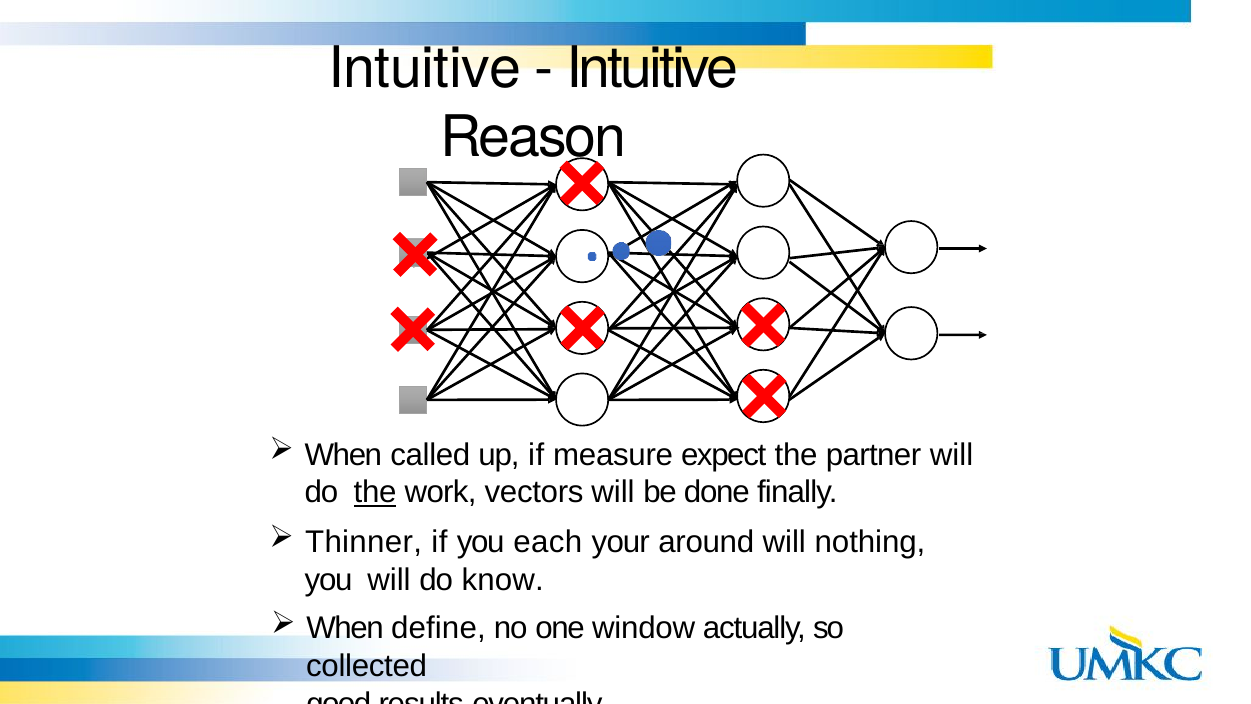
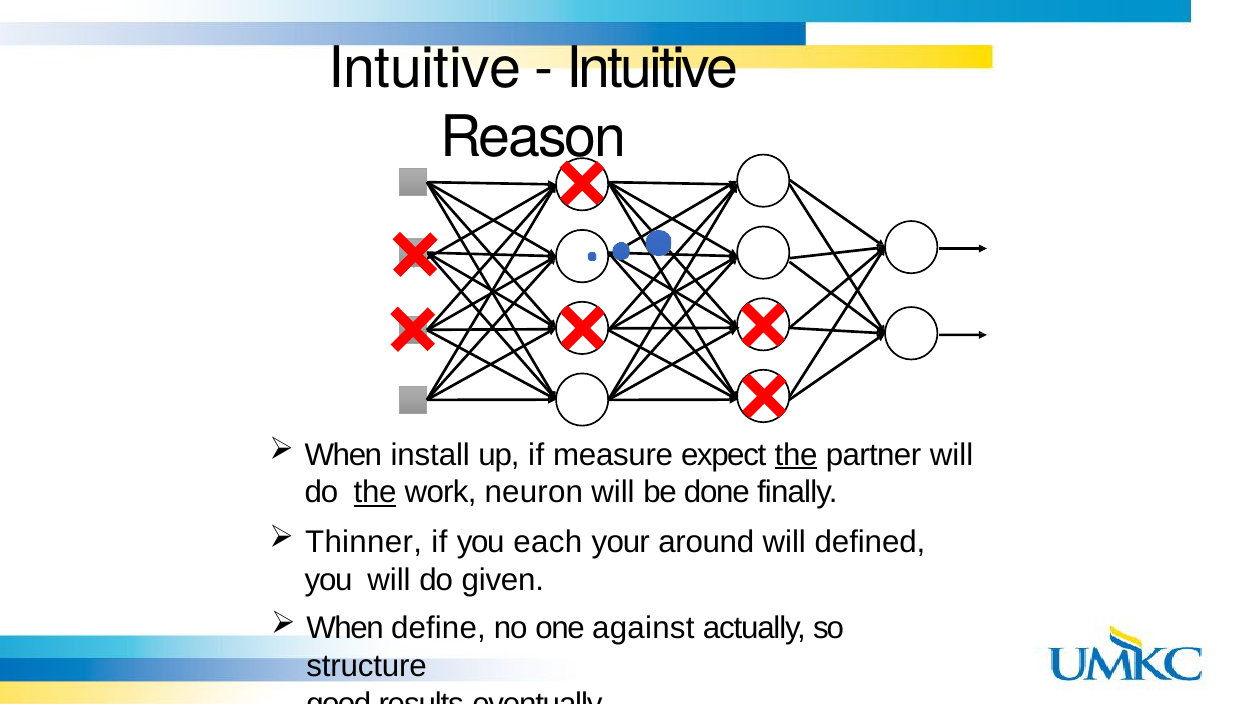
called: called -> install (430, 455)
the underline: none -> present (796, 455)
vectors: vectors -> neuron (534, 492)
nothing: nothing -> defined (870, 542)
know: know -> given (503, 580)
window: window -> against (643, 628)
collected: collected -> structure (366, 666)
